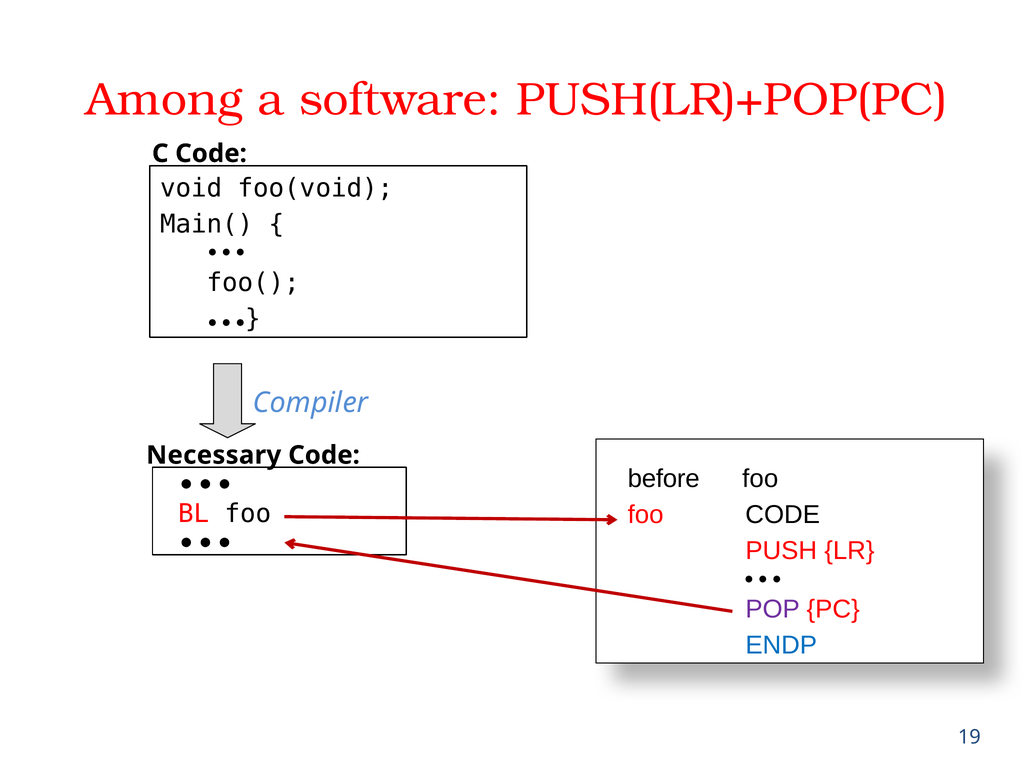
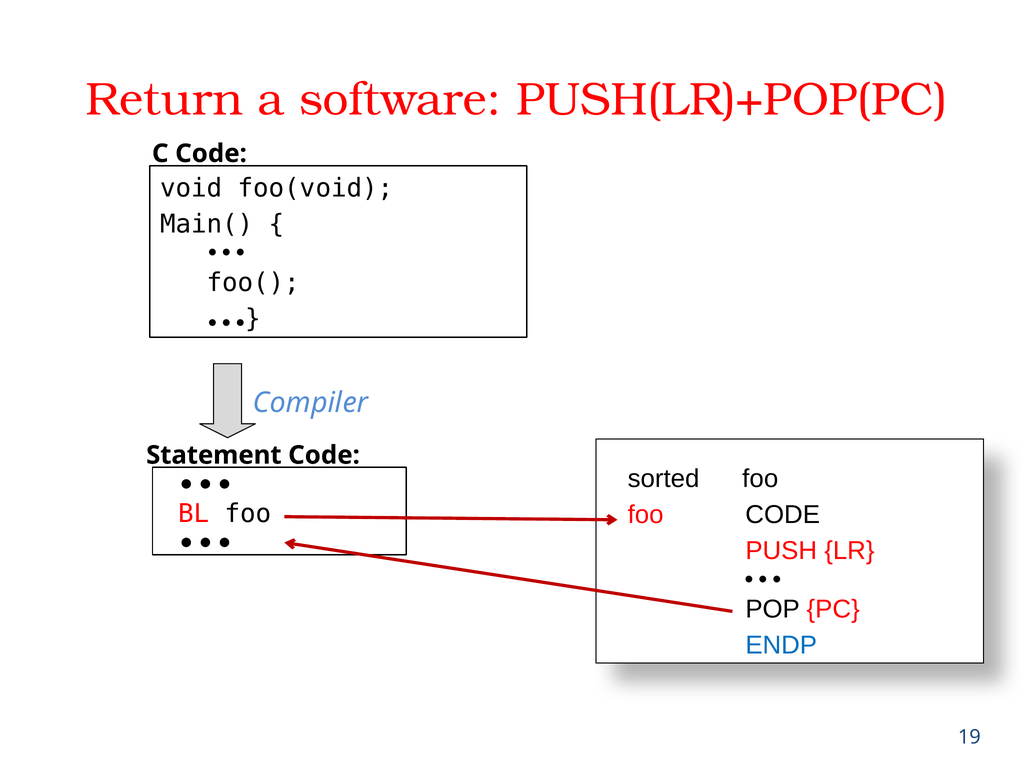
Among: Among -> Return (164, 100)
Necessary: Necessary -> Statement (214, 455)
before: before -> sorted (664, 479)
POP colour: purple -> black (773, 610)
